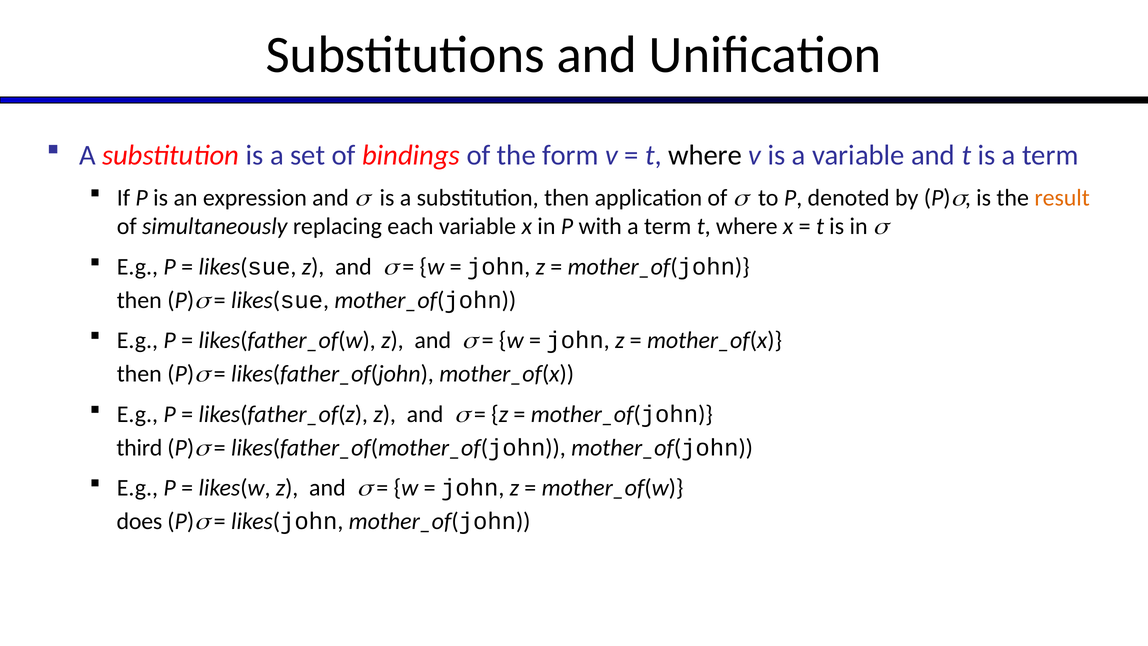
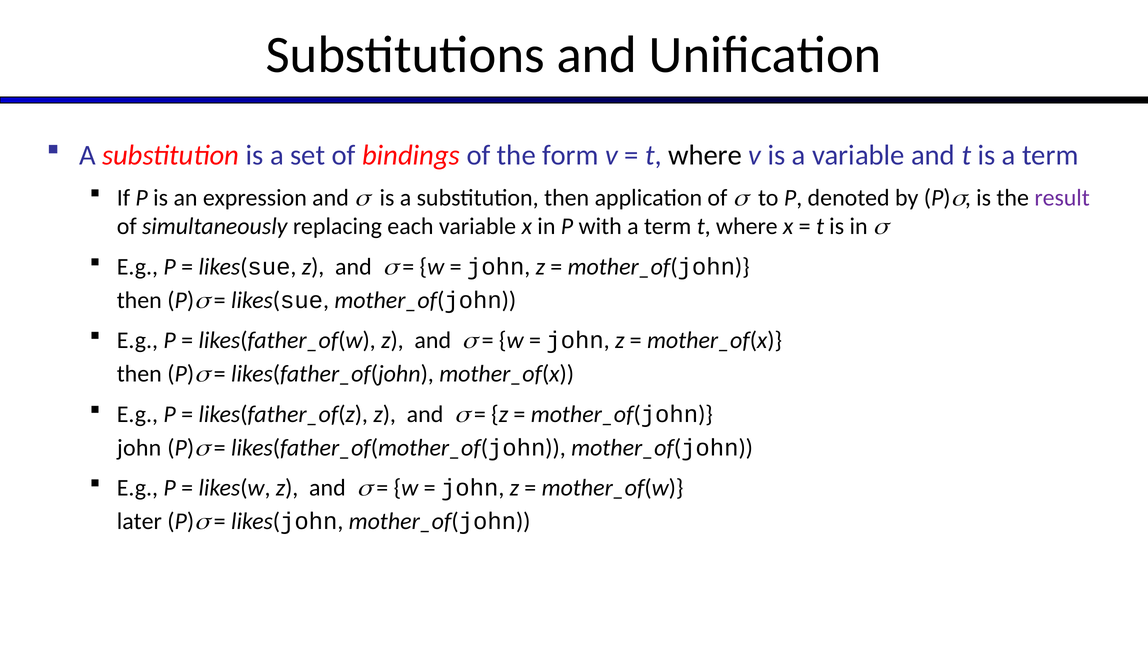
result colour: orange -> purple (1062, 198)
third: third -> john (139, 447)
does: does -> later (139, 521)
